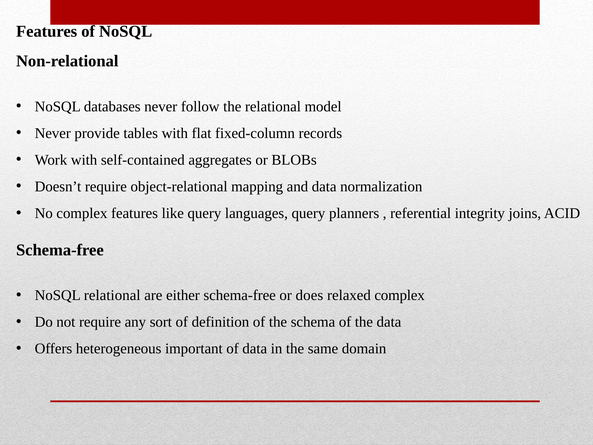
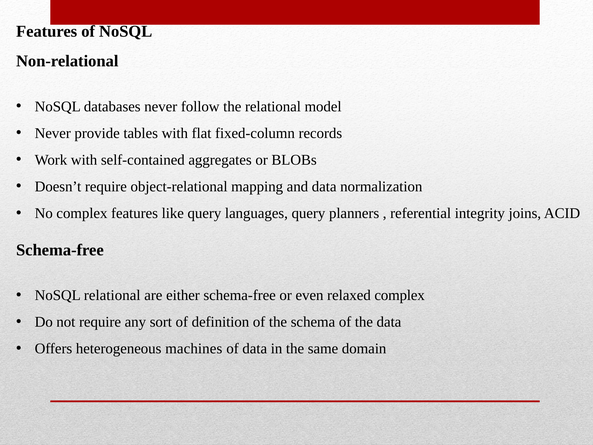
does: does -> even (310, 295)
important: important -> machines (194, 349)
